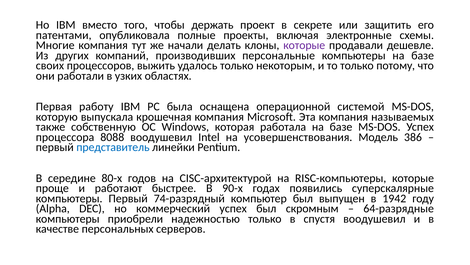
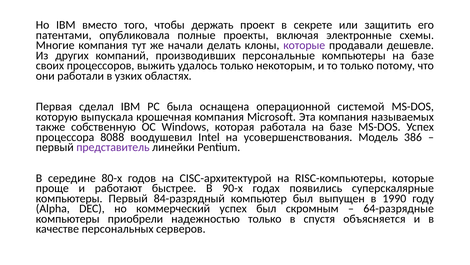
работу: работу -> сделал (96, 106)
представитель colour: blue -> purple (113, 147)
74-разрядный: 74-разрядный -> 84-разрядный (189, 198)
1942: 1942 -> 1990 (394, 198)
спустя воодушевил: воодушевил -> объясняется (374, 218)
